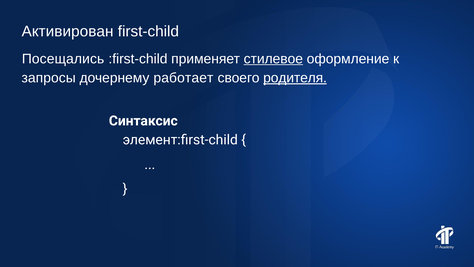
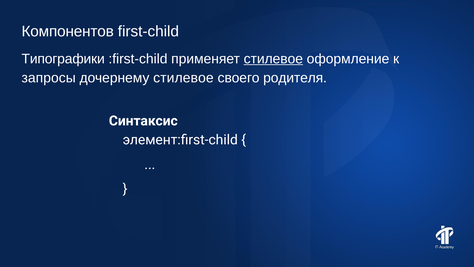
Активирован: Активирован -> Компонентов (68, 31)
Посещались: Посещались -> Типографики (63, 59)
дочернему работает: работает -> стилевое (183, 78)
родителя underline: present -> none (295, 78)
